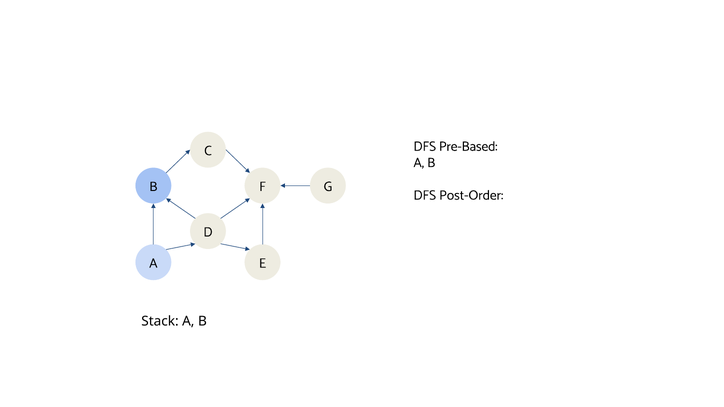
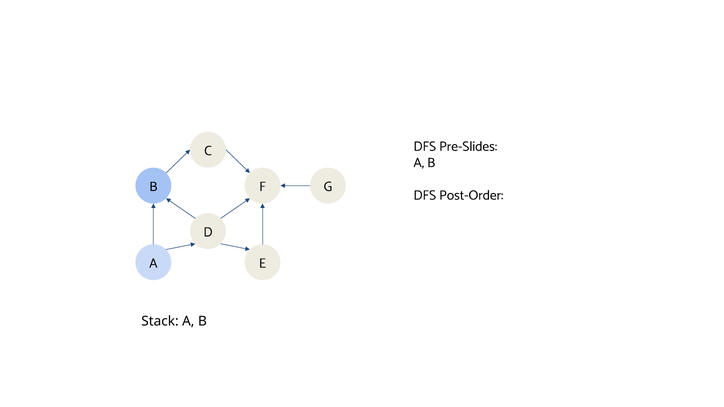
Pre-Based: Pre-Based -> Pre-Slides (468, 146)
